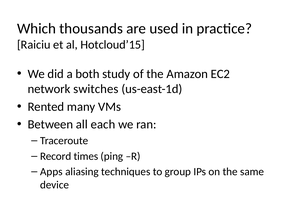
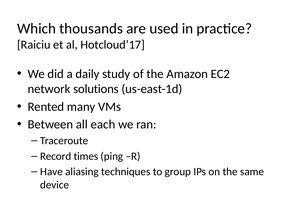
Hotcloud’15: Hotcloud’15 -> Hotcloud’17 (113, 45)
both: both -> daily (88, 74)
switches: switches -> solutions (96, 89)
Apps: Apps -> Have (51, 172)
